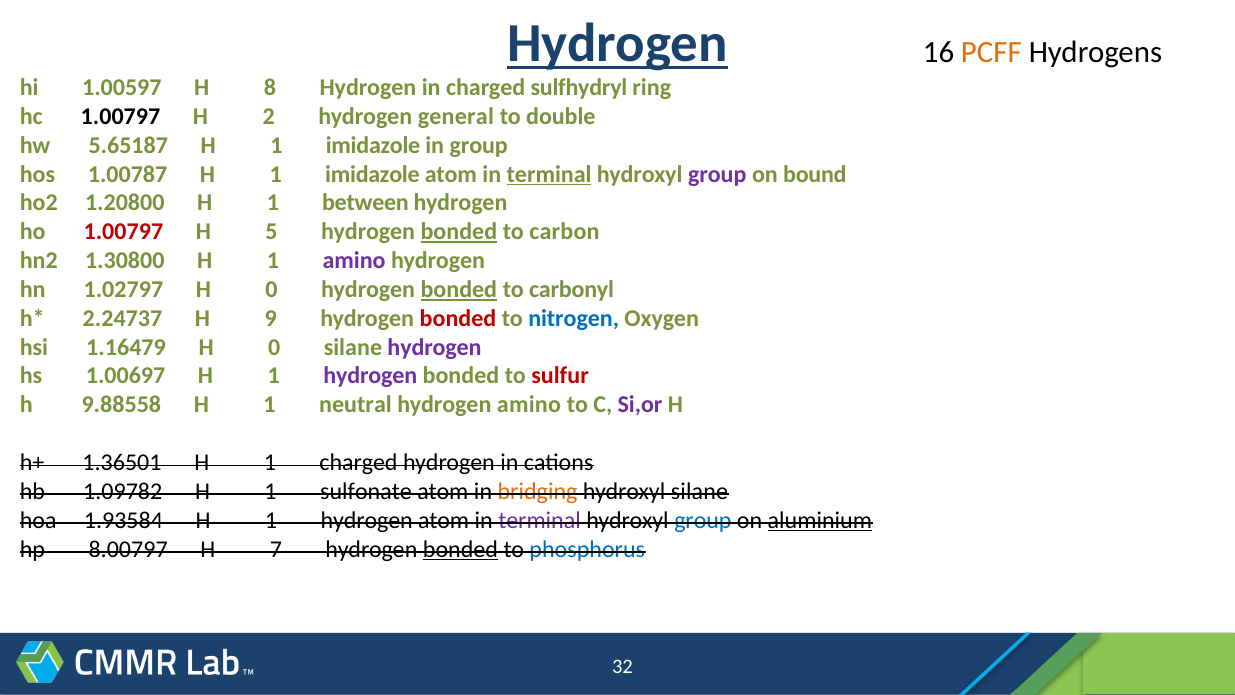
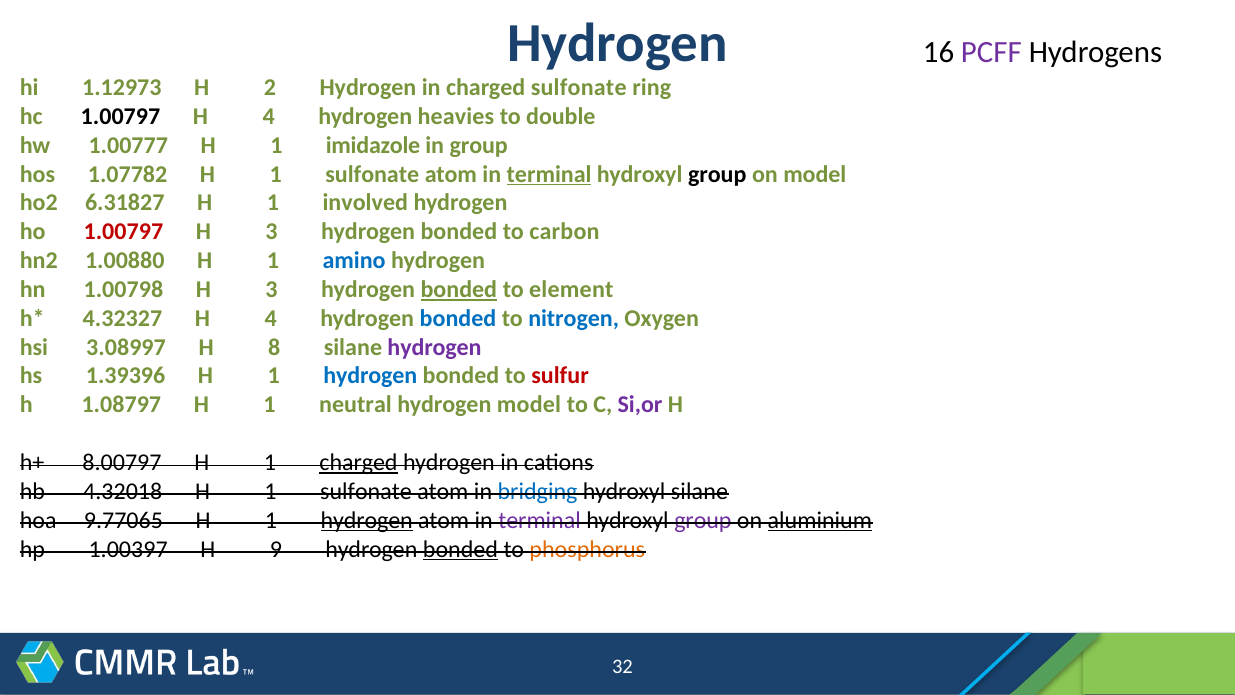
Hydrogen underline: present -> none (618, 44)
PCFF colour: orange -> purple (991, 53)
1.00597: 1.00597 -> 1.12973 (122, 88)
8: 8 -> 2 (270, 88)
charged sulfhydryl: sulfhydryl -> sulfonate (579, 88)
2: 2 -> 4 (269, 116)
general: general -> heavies (456, 116)
5.65187: 5.65187 -> 1.00777 (128, 145)
1.00787: 1.00787 -> 1.07782 (128, 174)
imidazole: imidazole -> sulfonate (372, 174)
group colour: purple -> black (717, 174)
on bound: bound -> model (815, 174)
1.20800: 1.20800 -> 6.31827 (125, 203)
between: between -> involved (365, 203)
5: 5 -> 3 (272, 232)
bonded underline: present -> none (459, 232)
1.30800: 1.30800 -> 1.00880 (125, 261)
amino colour: purple -> blue (354, 261)
1.02797: 1.02797 -> 1.00798 (123, 289)
0: 0 -> 3 (272, 289)
carbonyl: carbonyl -> element (571, 289)
2.24737: 2.24737 -> 4.32327 (122, 318)
9: 9 -> 4 (271, 318)
bonded colour: red -> blue (458, 318)
1.16479: 1.16479 -> 3.08997 (126, 347)
0: 0 -> 8 (274, 347)
1.00697: 1.00697 -> 1.39396 (126, 376)
hydrogen colour: purple -> blue (370, 376)
9.88558: 9.88558 -> 1.08797 (121, 405)
hydrogen amino: amino -> model (529, 405)
1.36501: 1.36501 -> 8.00797 (122, 462)
charged underline: none -> present (359, 462)
1.09782: 1.09782 -> 4.32018 (123, 491)
bridging colour: orange -> blue (538, 491)
1.93584: 1.93584 -> 9.77065 (123, 520)
hydrogen underline: none -> present (367, 520)
group colour: blue -> purple (703, 520)
8.00797: 8.00797 -> 1.00397 (128, 549)
7: 7 -> 9 (276, 549)
phosphorus colour: blue -> orange (587, 549)
